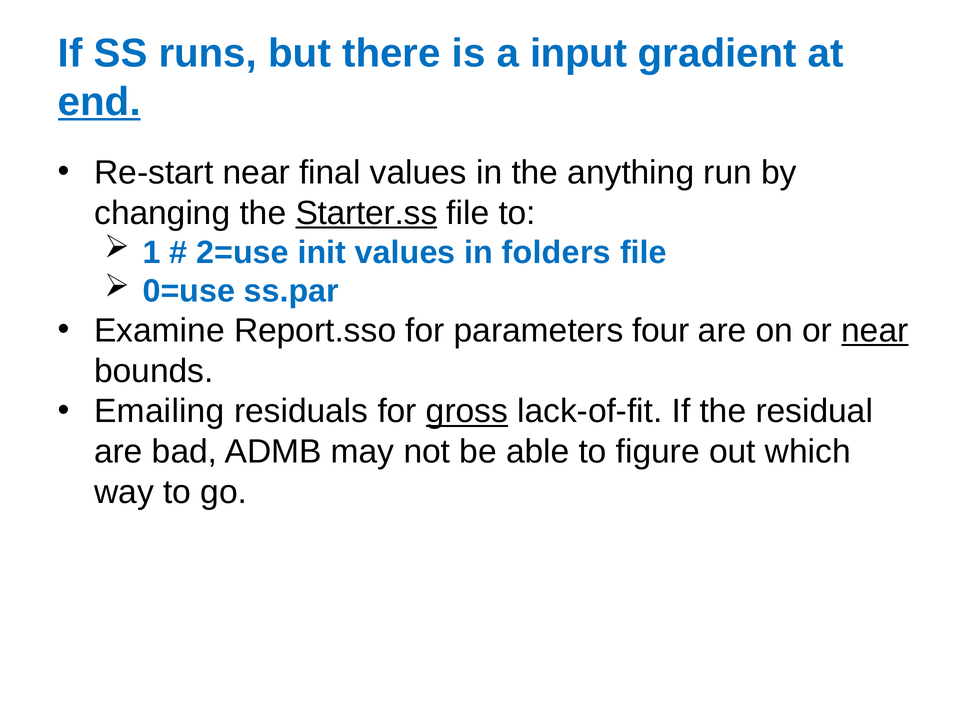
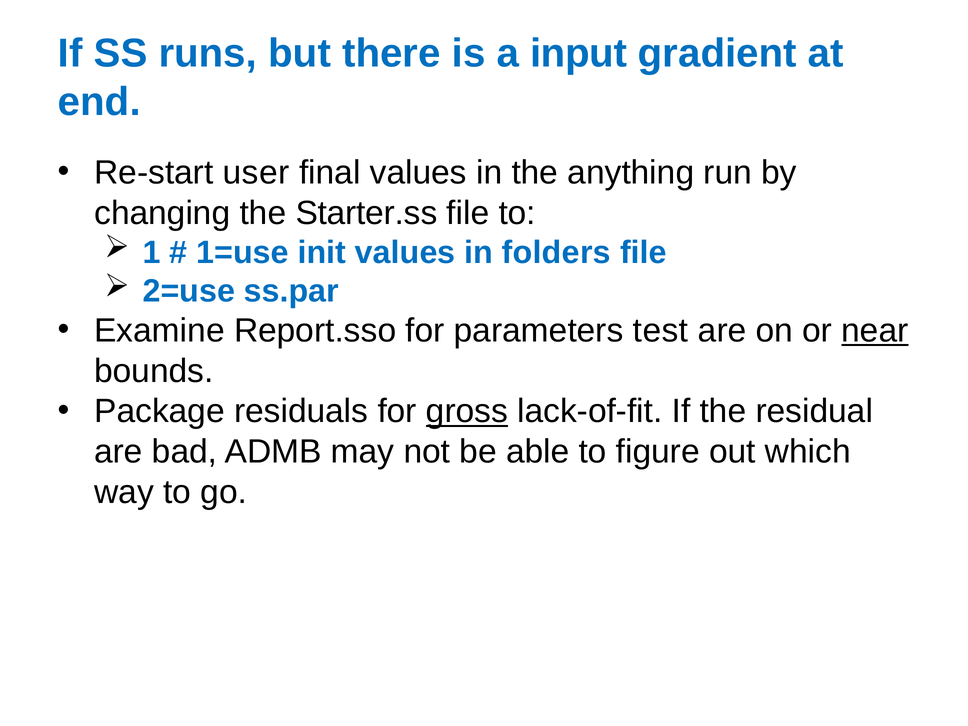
end underline: present -> none (99, 102)
Re-start near: near -> user (256, 173)
Starter.ss underline: present -> none (366, 213)
2=use: 2=use -> 1=use (243, 252)
0=use: 0=use -> 2=use (189, 291)
four: four -> test (660, 331)
Emailing: Emailing -> Package (159, 411)
